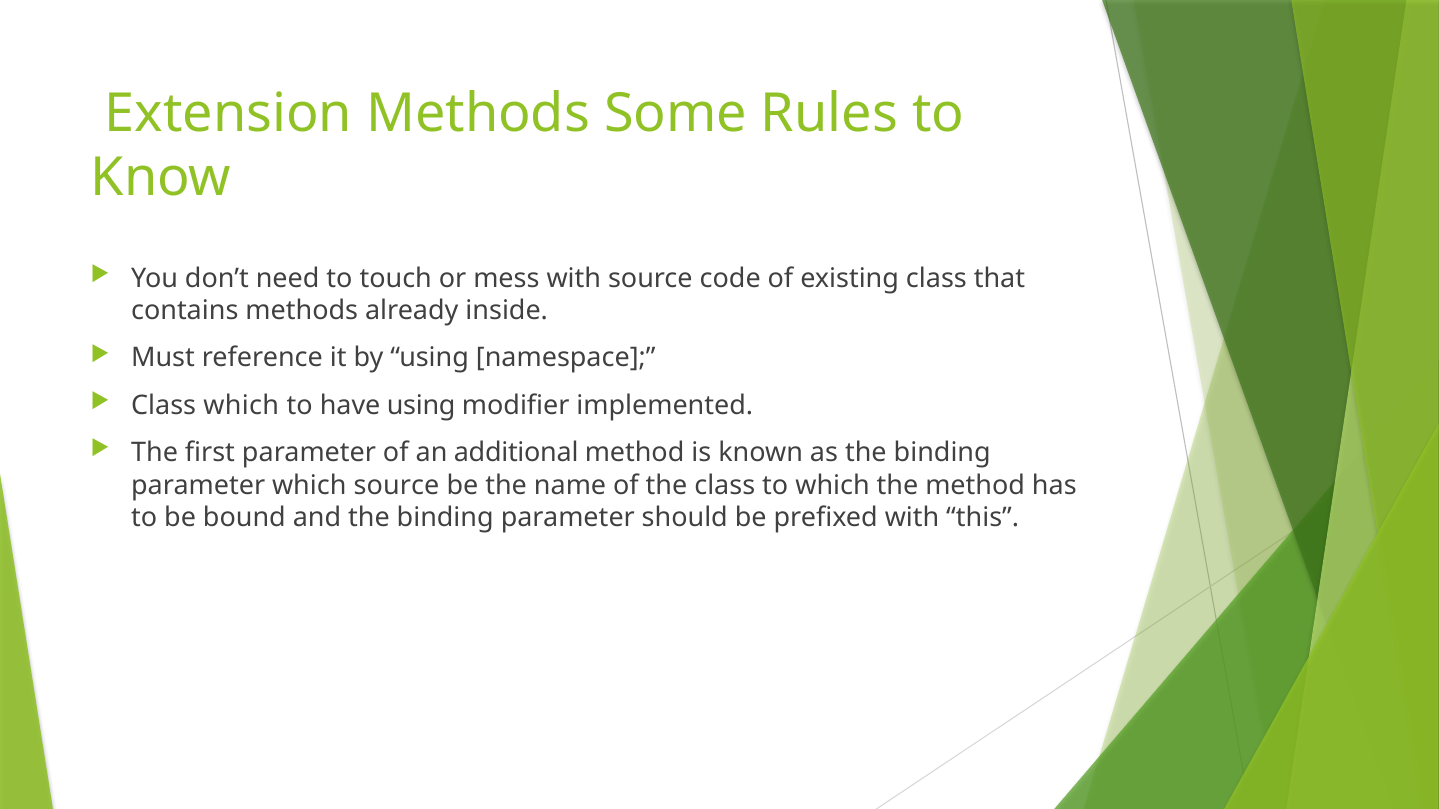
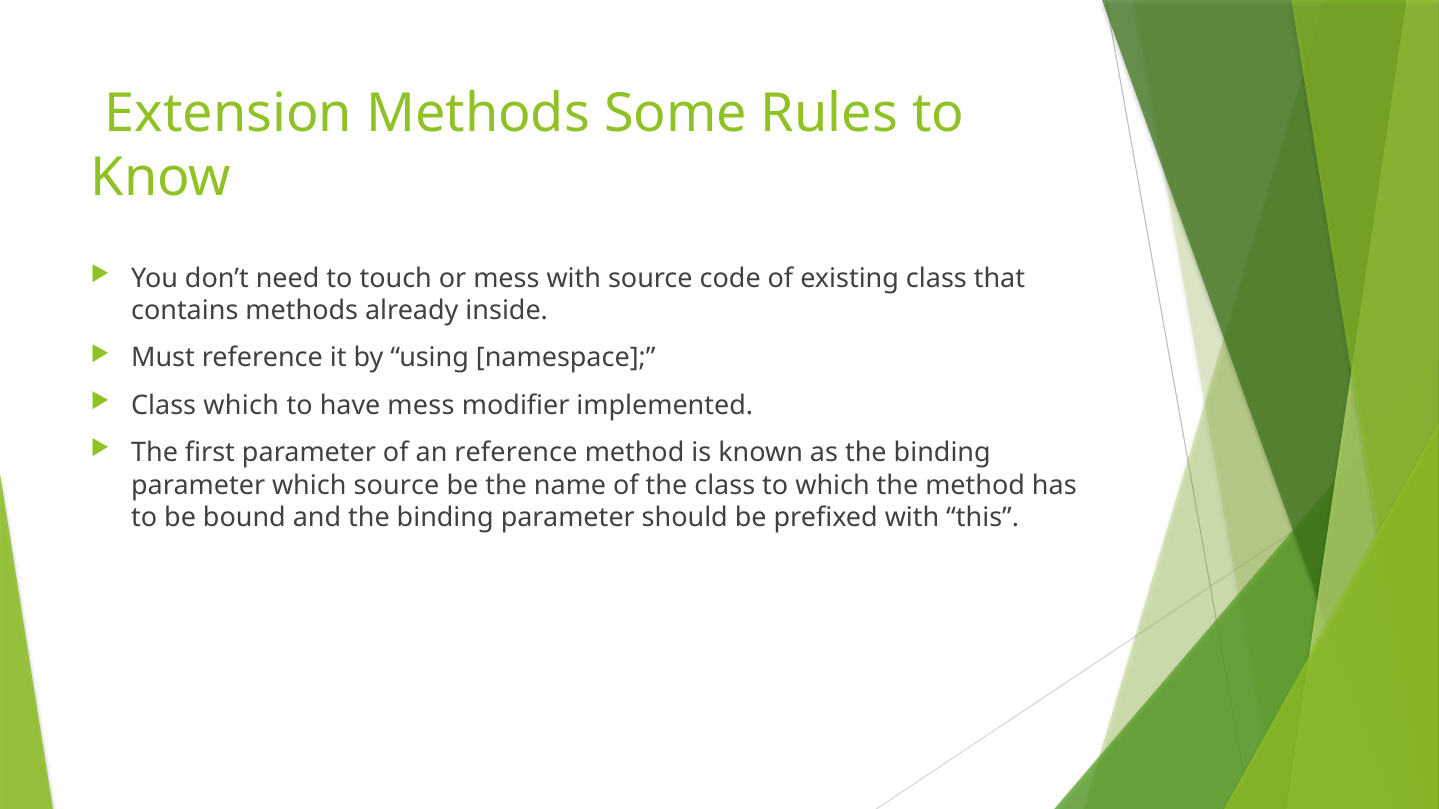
have using: using -> mess (421, 406)
an additional: additional -> reference (516, 453)
